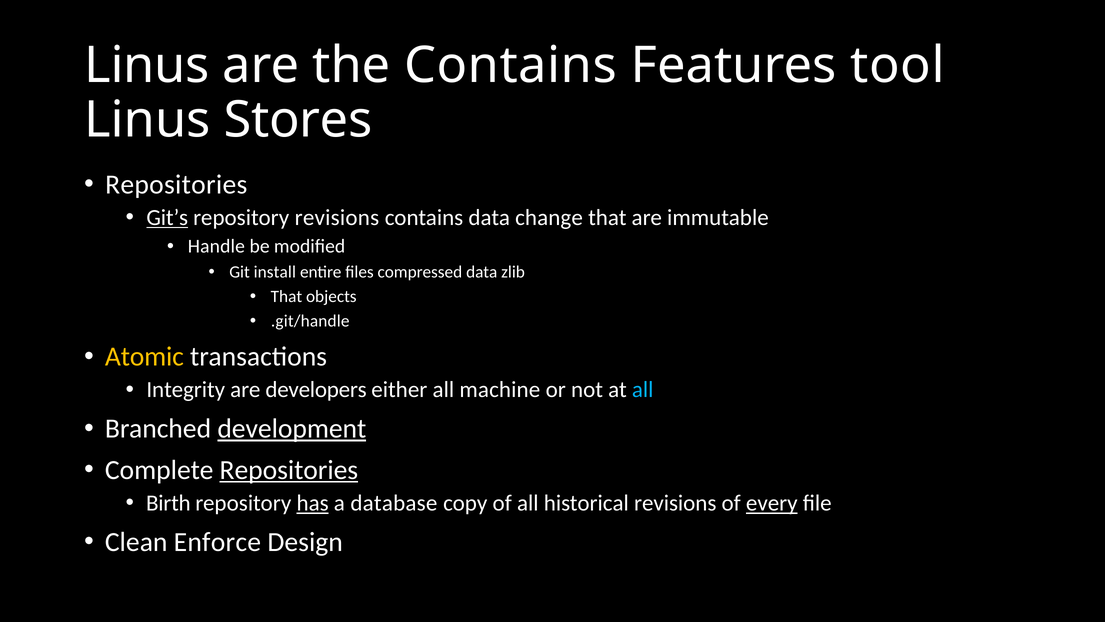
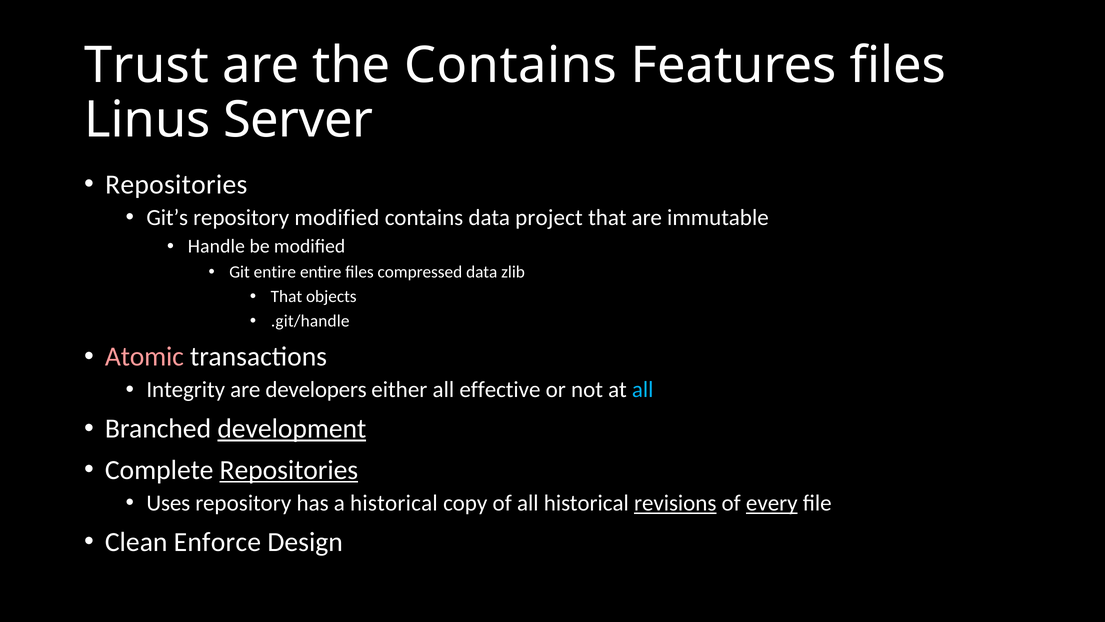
Linus: Linus -> Trust (147, 65)
Features tool: tool -> files (898, 65)
Stores: Stores -> Server (298, 120)
Git’s underline: present -> none (167, 217)
repository revisions: revisions -> modified (337, 217)
change: change -> project (549, 217)
Git install: install -> entire (275, 272)
Atomic colour: yellow -> pink (144, 356)
machine: machine -> effective (500, 390)
Birth: Birth -> Uses (168, 503)
has underline: present -> none (313, 503)
a database: database -> historical (394, 503)
revisions underline: none -> present (675, 503)
